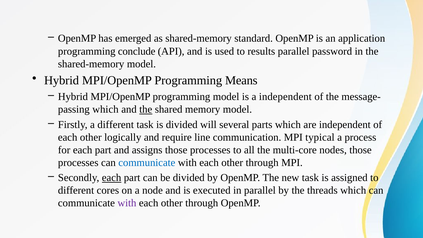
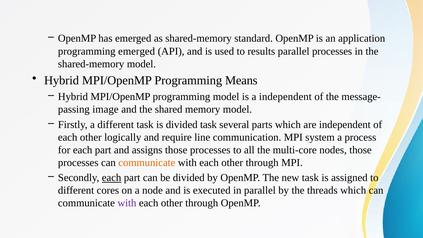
programming conclude: conclude -> emerged (137, 51)
parallel password: password -> processes (332, 51)
which: which -> image (105, 109)
the underline: present -> none (146, 109)
divided will: will -> task (209, 125)
typical: typical -> system (320, 137)
communicate colour: blue -> orange (147, 163)
